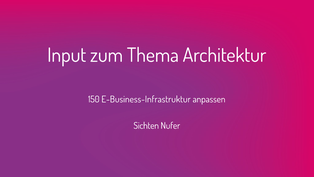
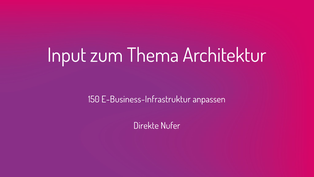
Sichten: Sichten -> Direkte (146, 125)
